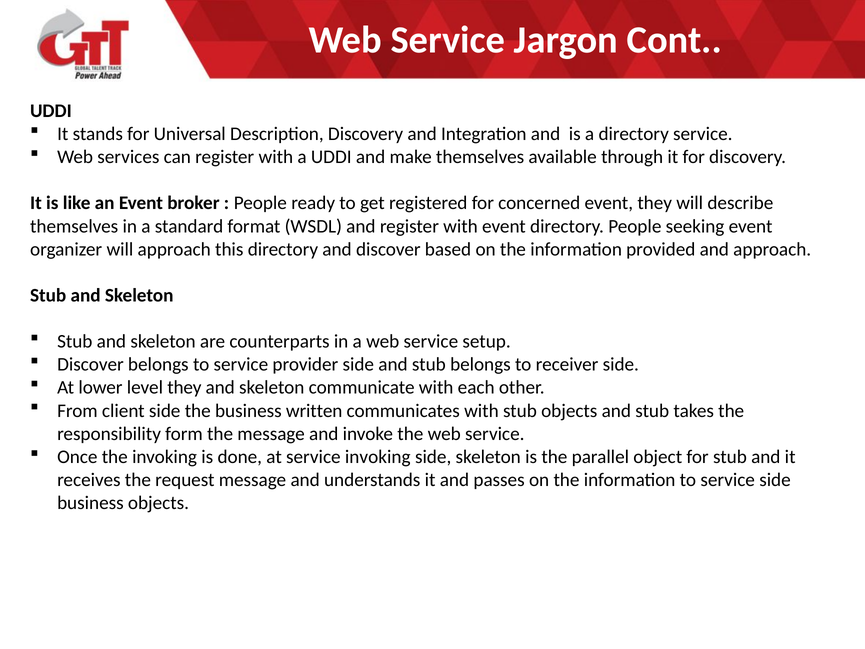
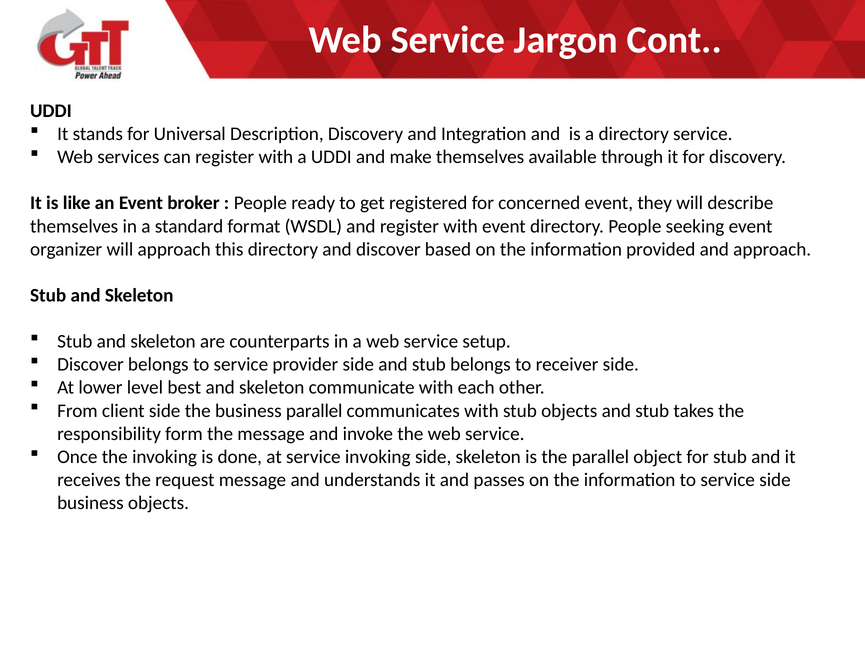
level they: they -> best (184, 388)
business written: written -> parallel (314, 411)
